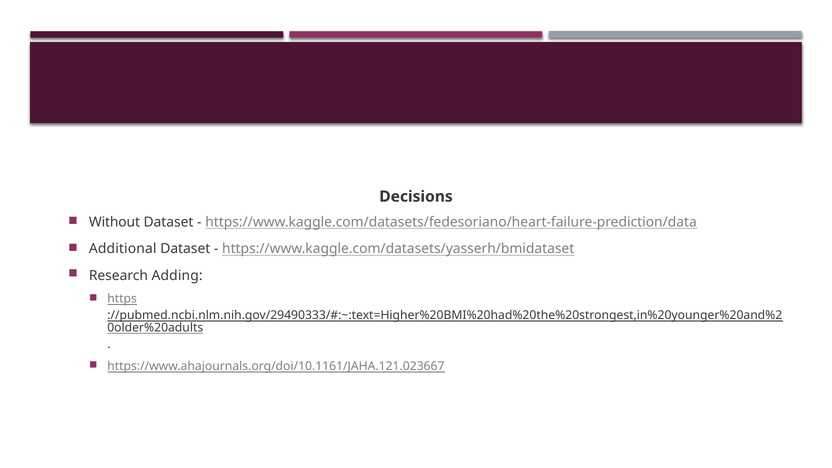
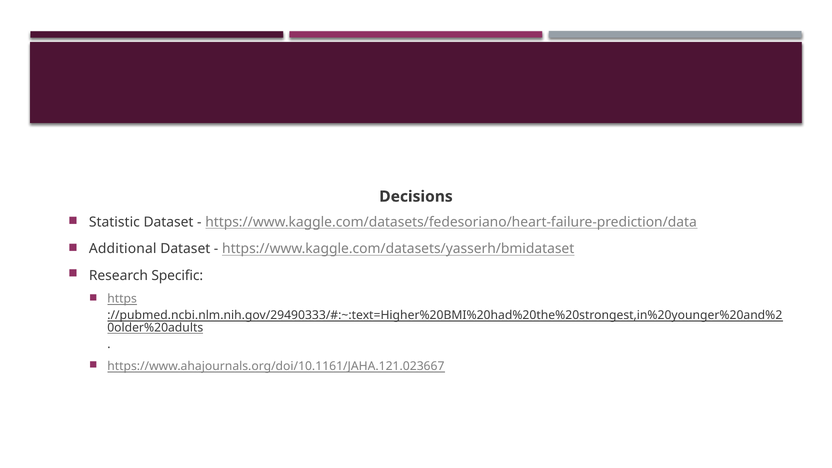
Without: Without -> Statistic (114, 222)
Adding: Adding -> Specific (177, 276)
